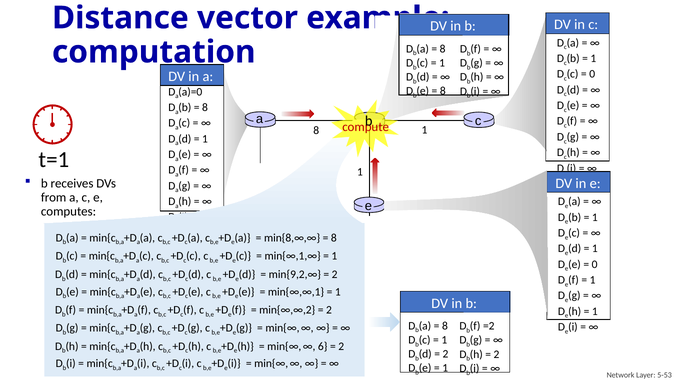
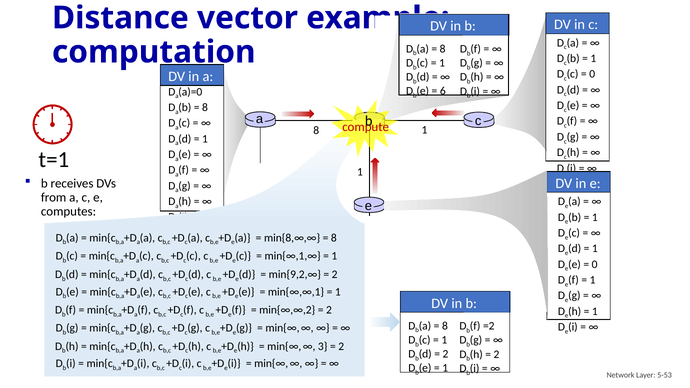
8: 8 -> 6 (443, 91)
6: 6 -> 3 (323, 346)
